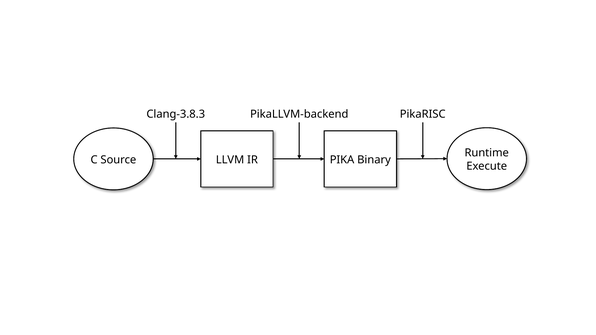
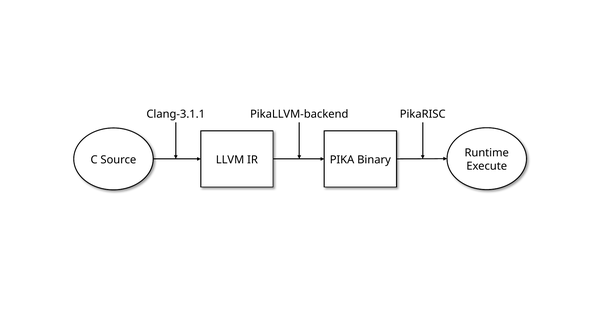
Clang-3.8.3: Clang-3.8.3 -> Clang-3.1.1 (176, 114)
